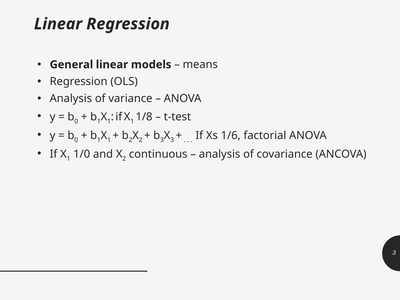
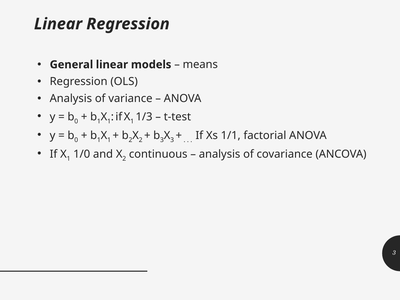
1/8: 1/8 -> 1/3 (144, 117)
1/6: 1/6 -> 1/1 (231, 136)
